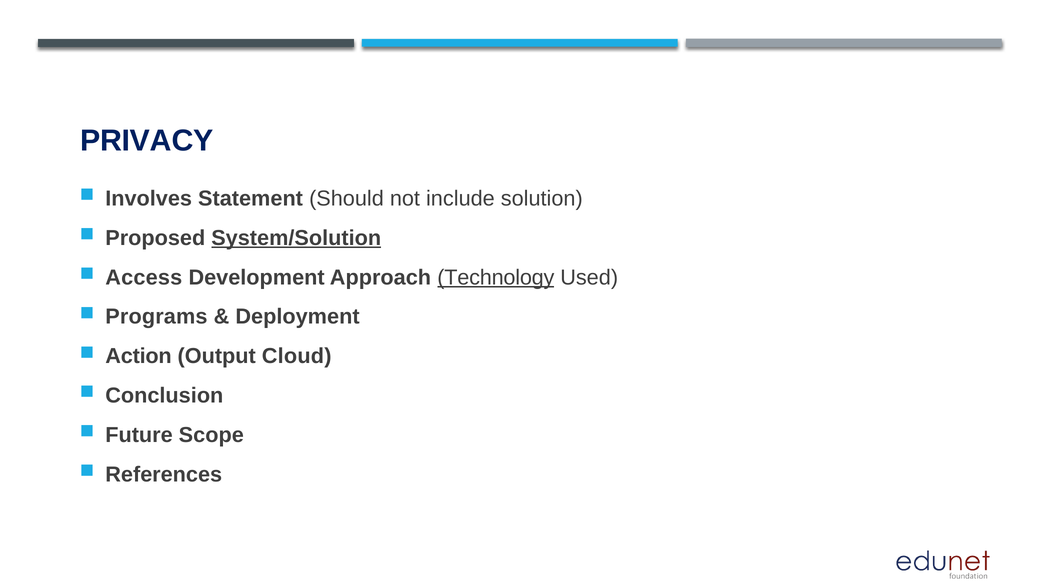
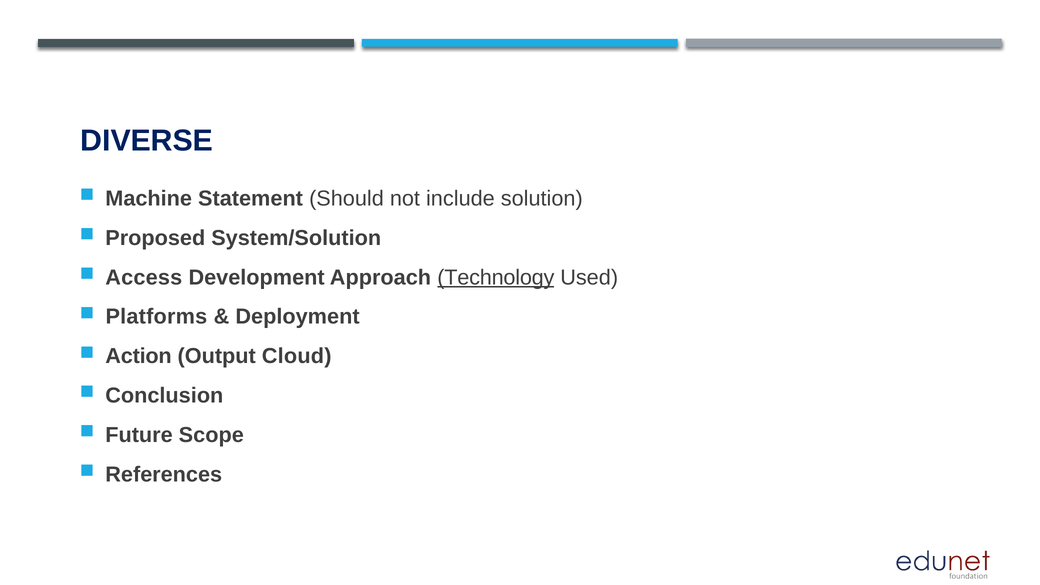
PRIVACY: PRIVACY -> DIVERSE (147, 141)
Involves: Involves -> Machine (149, 199)
System/Solution underline: present -> none (296, 238)
Programs: Programs -> Platforms (156, 317)
